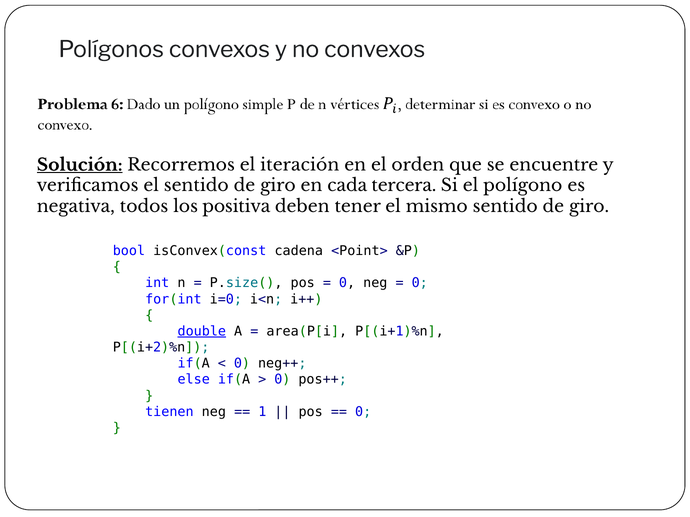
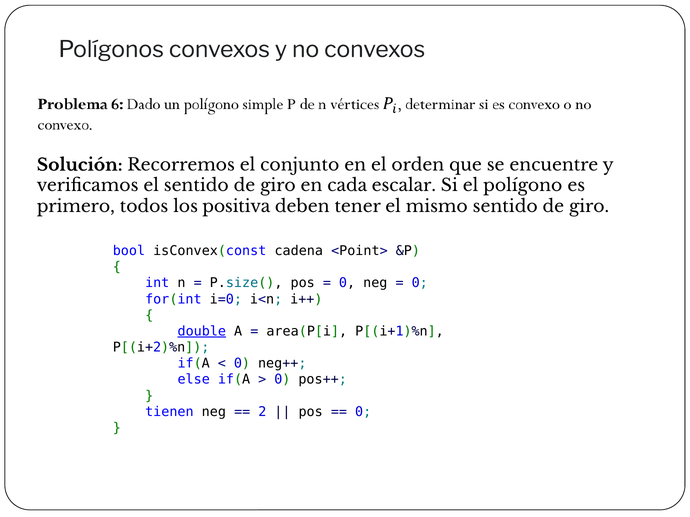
Solución underline: present -> none (80, 165)
iteración: iteración -> conjunto (300, 165)
tercera: tercera -> escalar (404, 186)
negativa: negativa -> primero (76, 207)
1: 1 -> 2 (262, 412)
